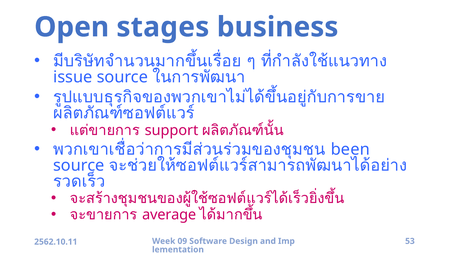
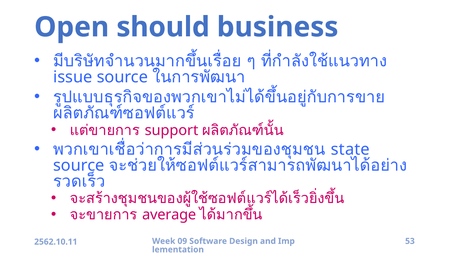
stages: stages -> should (163, 27)
been: been -> state (350, 149)
